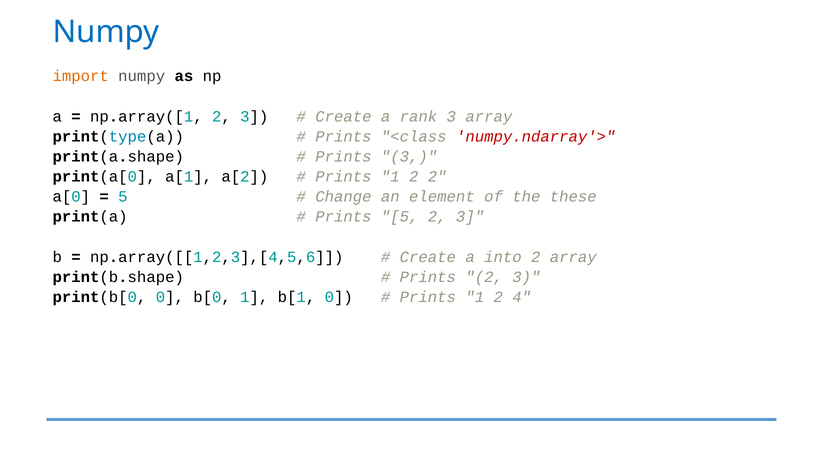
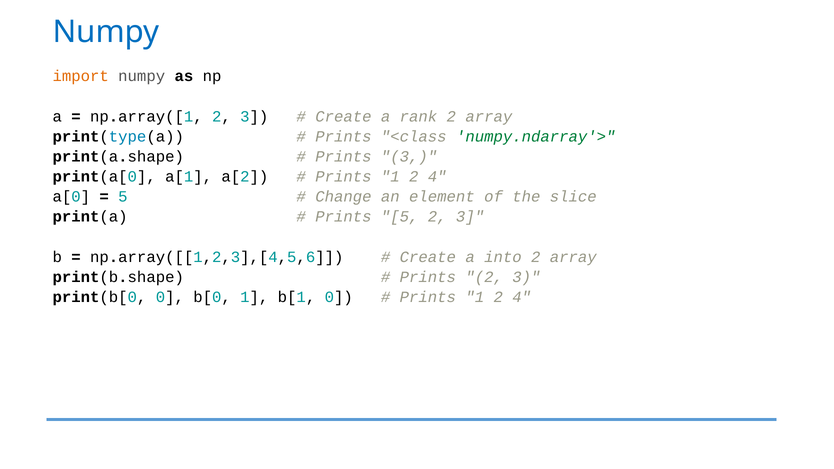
rank 3: 3 -> 2 (451, 116)
numpy.ndarray'> colour: red -> green (536, 137)
2: 2 -> 4 (437, 177)
these: these -> slice (573, 197)
